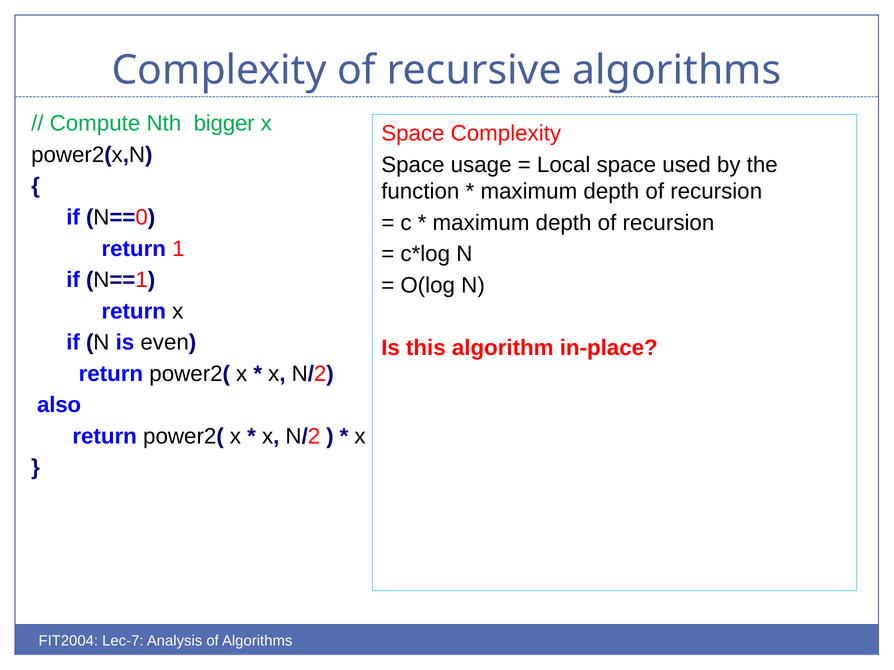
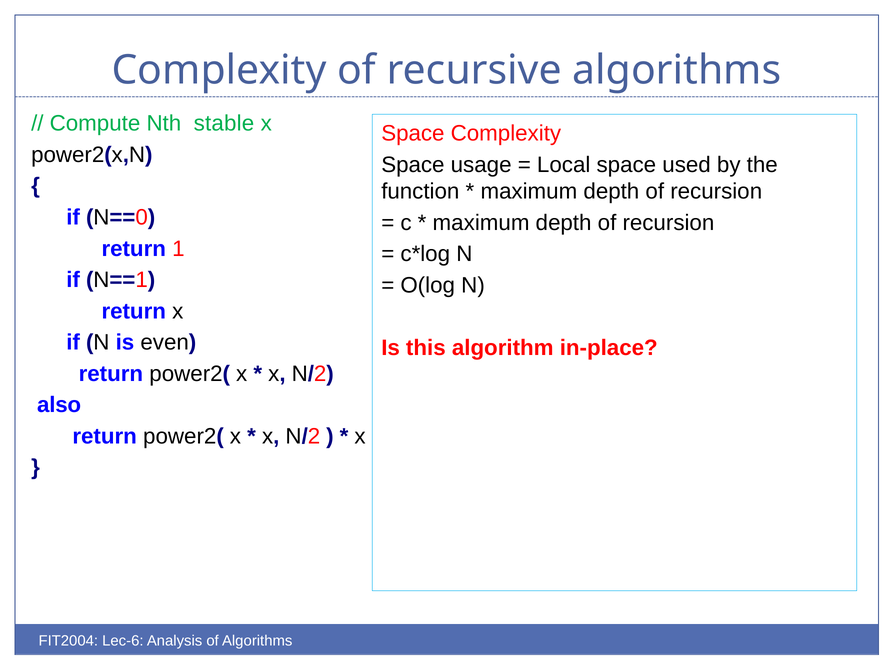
bigger: bigger -> stable (224, 124)
Lec-7: Lec-7 -> Lec-6 (123, 641)
